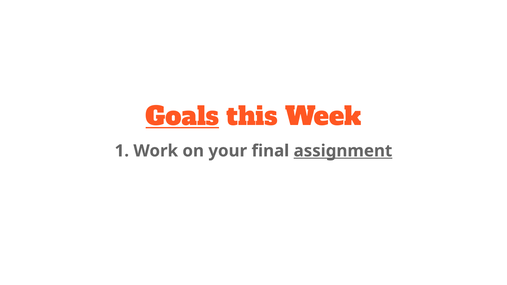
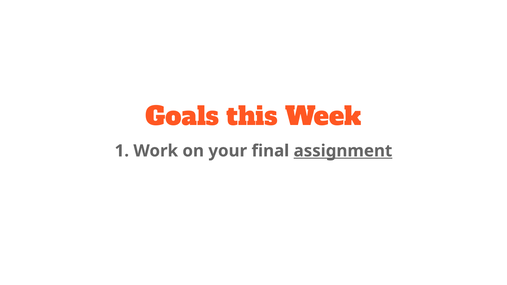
Goals underline: present -> none (182, 117)
